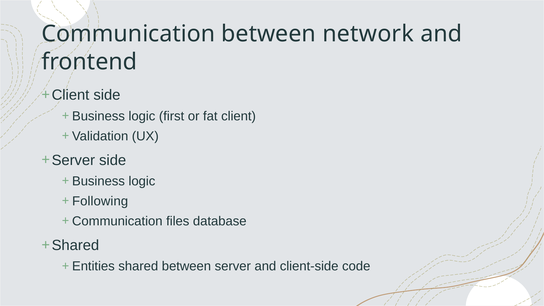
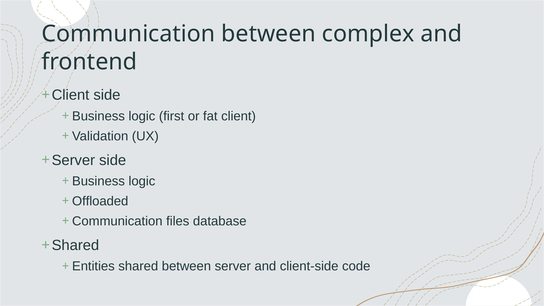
network: network -> complex (368, 34)
Following: Following -> Offloaded (100, 201)
